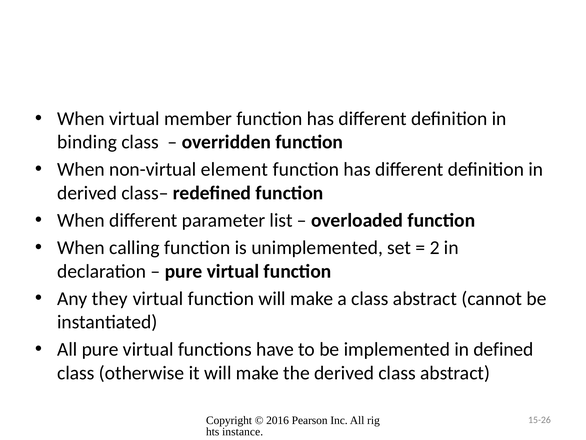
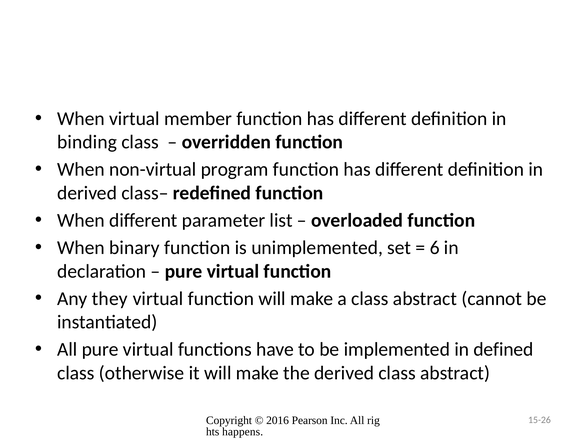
element: element -> program (235, 169)
calling: calling -> binary (134, 247)
2: 2 -> 6 (435, 247)
instance: instance -> happens (243, 431)
